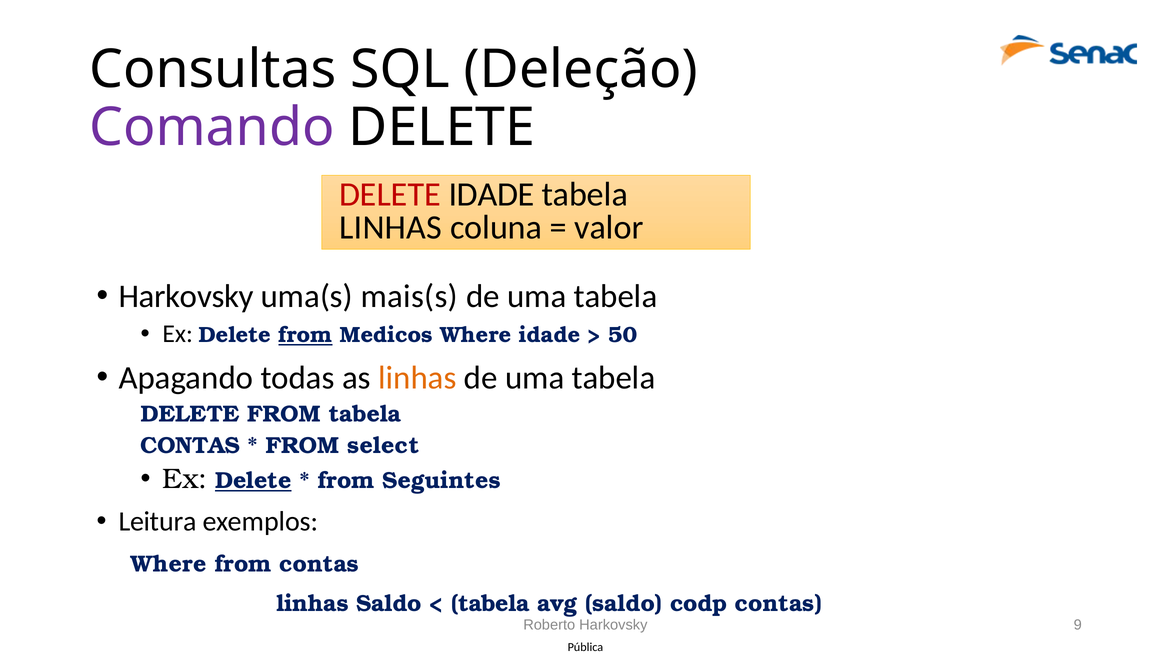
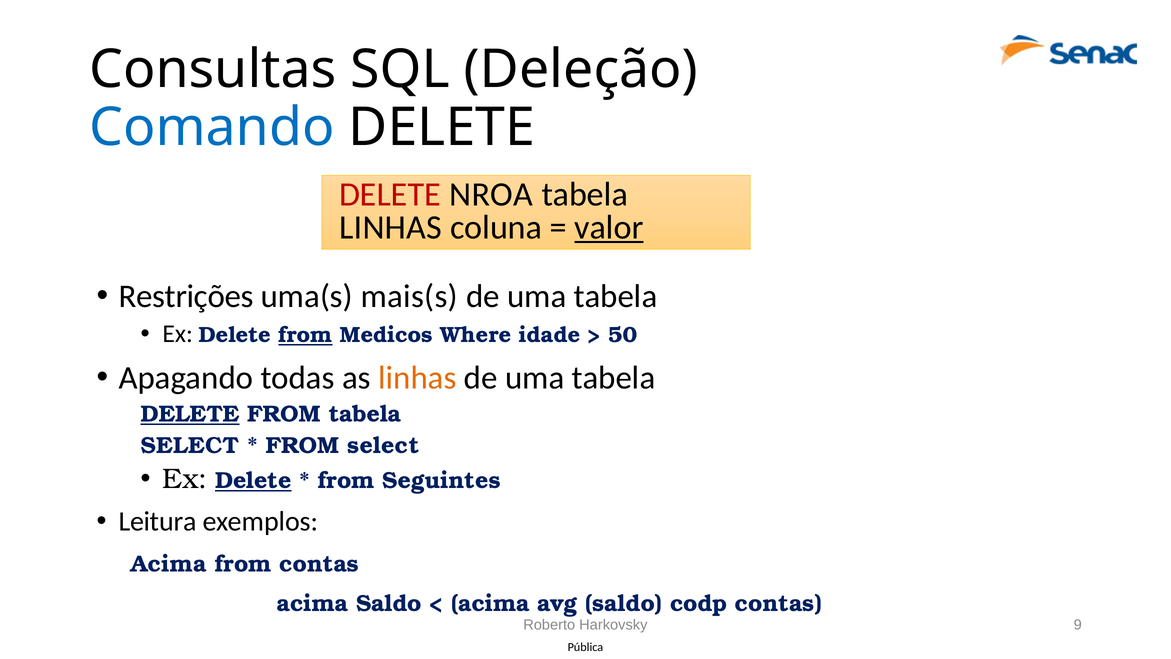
Comando colour: purple -> blue (212, 127)
DELETE IDADE: IDADE -> NROA (491, 194)
valor underline: none -> present (609, 227)
Harkovsky: Harkovsky -> Restrições (186, 296)
DELETE underline: none -> present (190, 414)
CONTAS: CONTAS -> SELECT (190, 445)
Where: Where -> Acima (169, 564)
linhas: linhas -> acima (312, 603)
tabela: tabela -> acima (490, 603)
